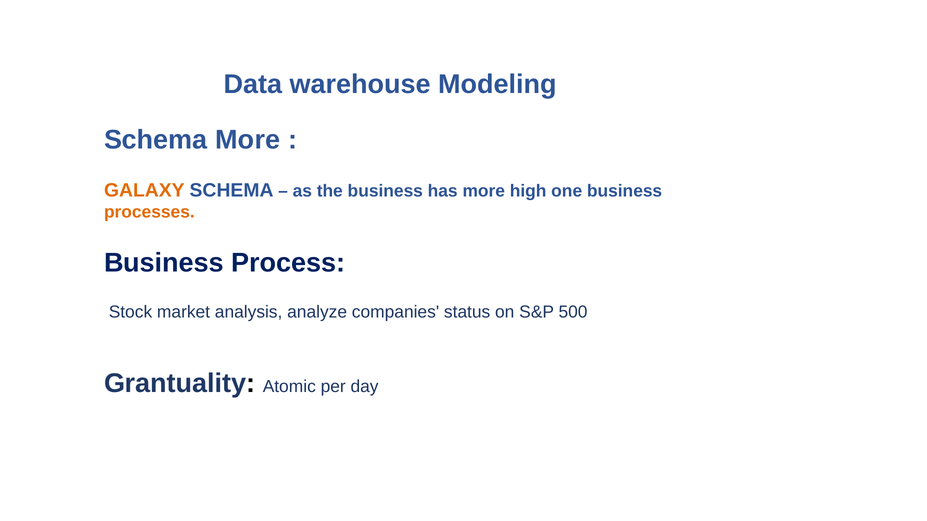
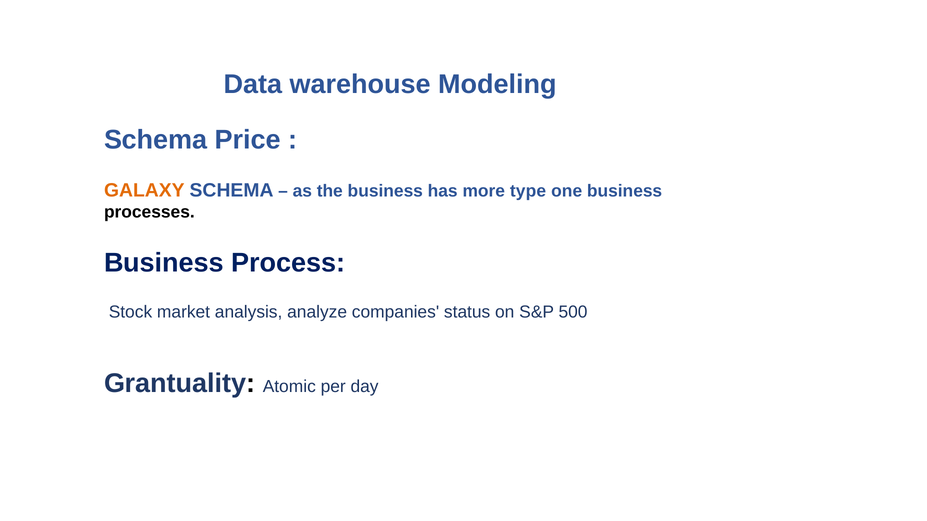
Schema More: More -> Price (248, 140)
high: high -> type (528, 191)
processes colour: orange -> black (149, 212)
